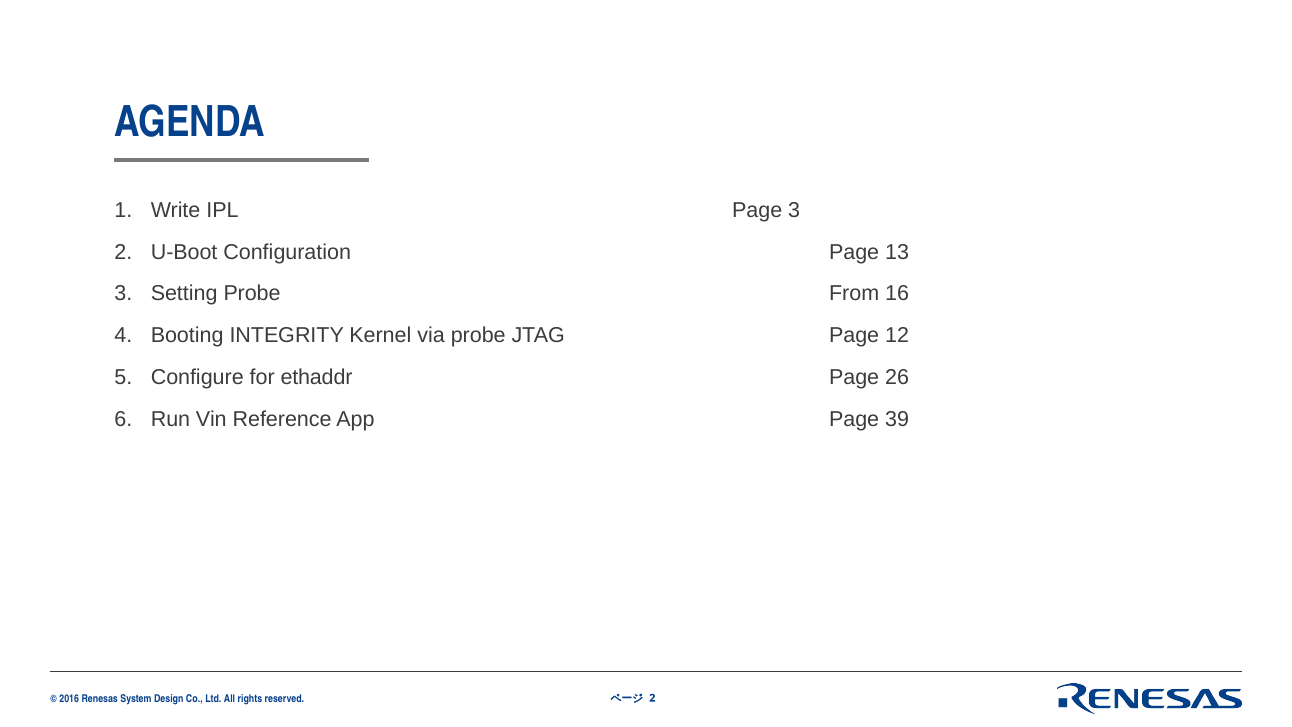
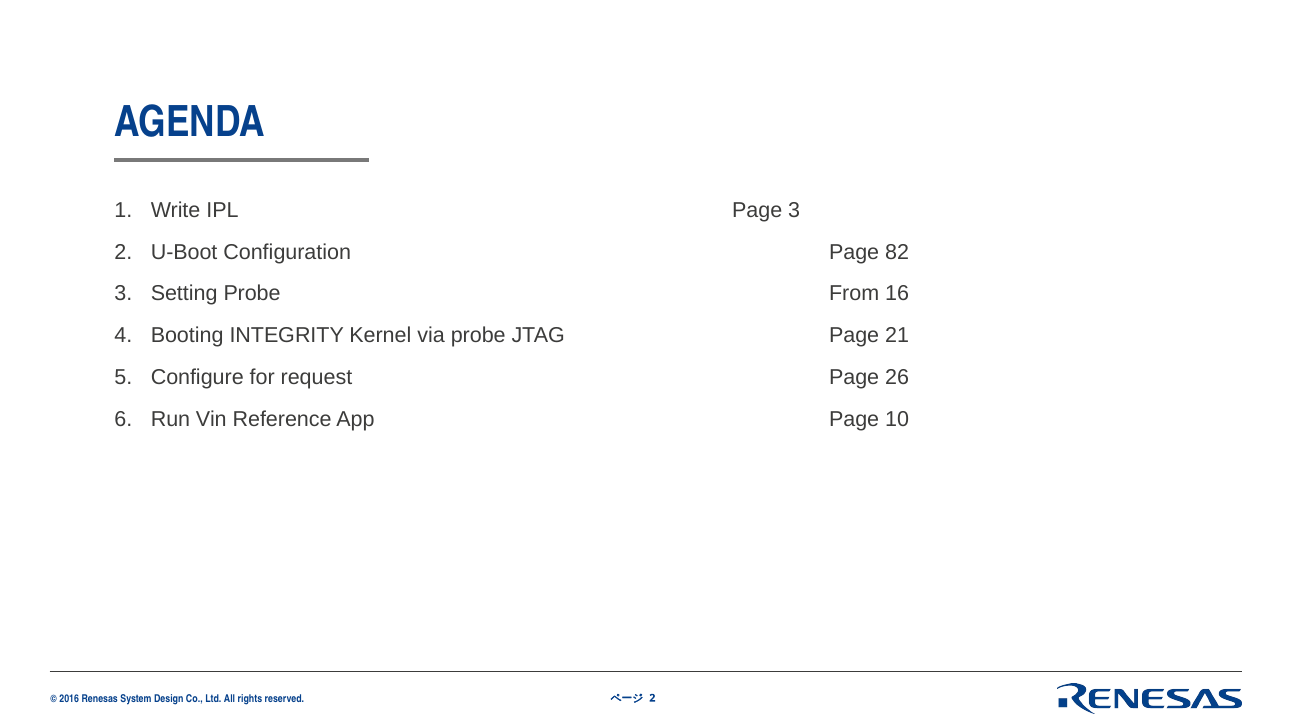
13: 13 -> 82 (897, 252)
12: 12 -> 21 (897, 336)
ethaddr: ethaddr -> request (316, 377)
39: 39 -> 10 (897, 419)
